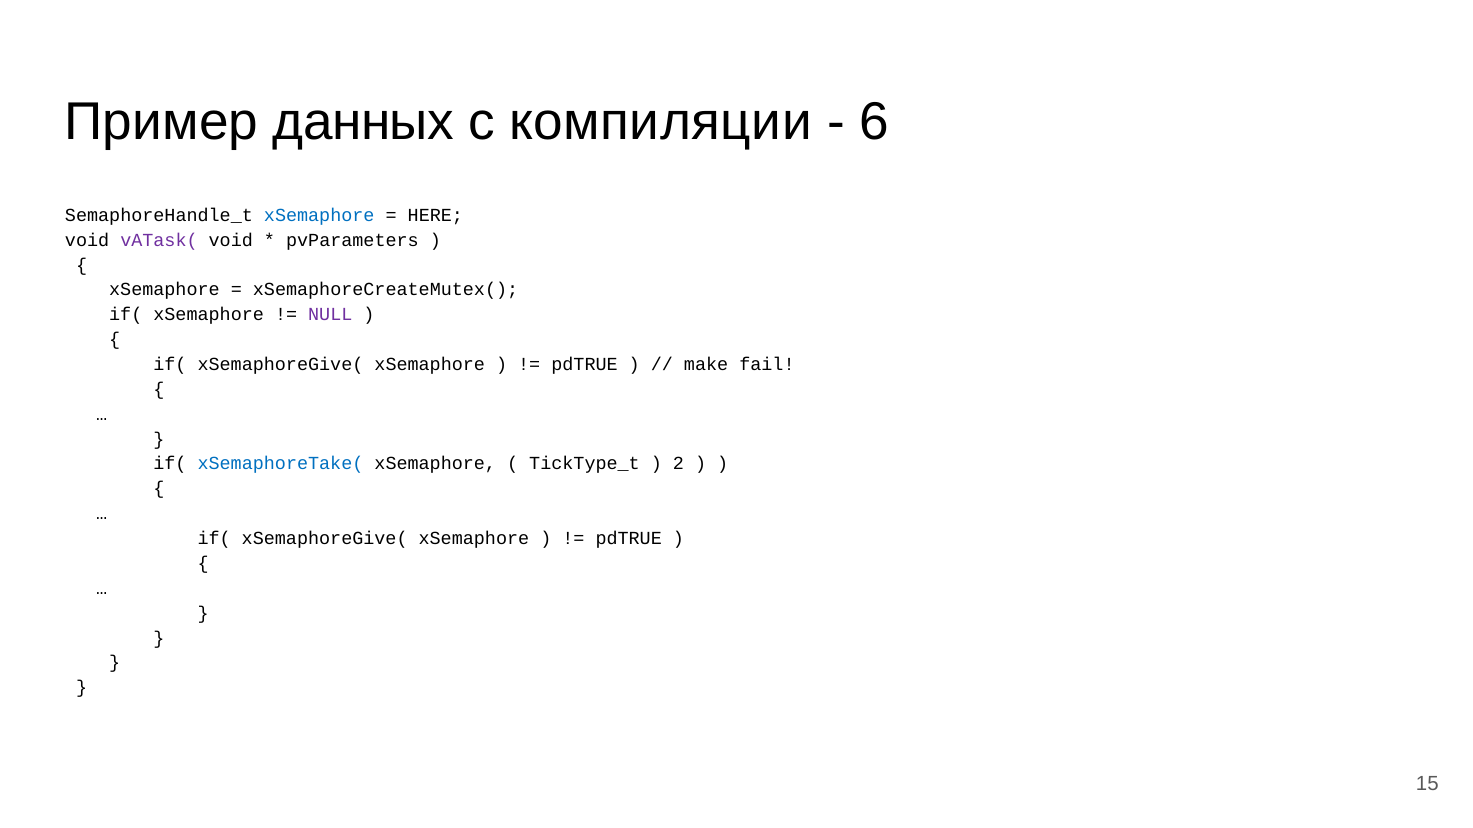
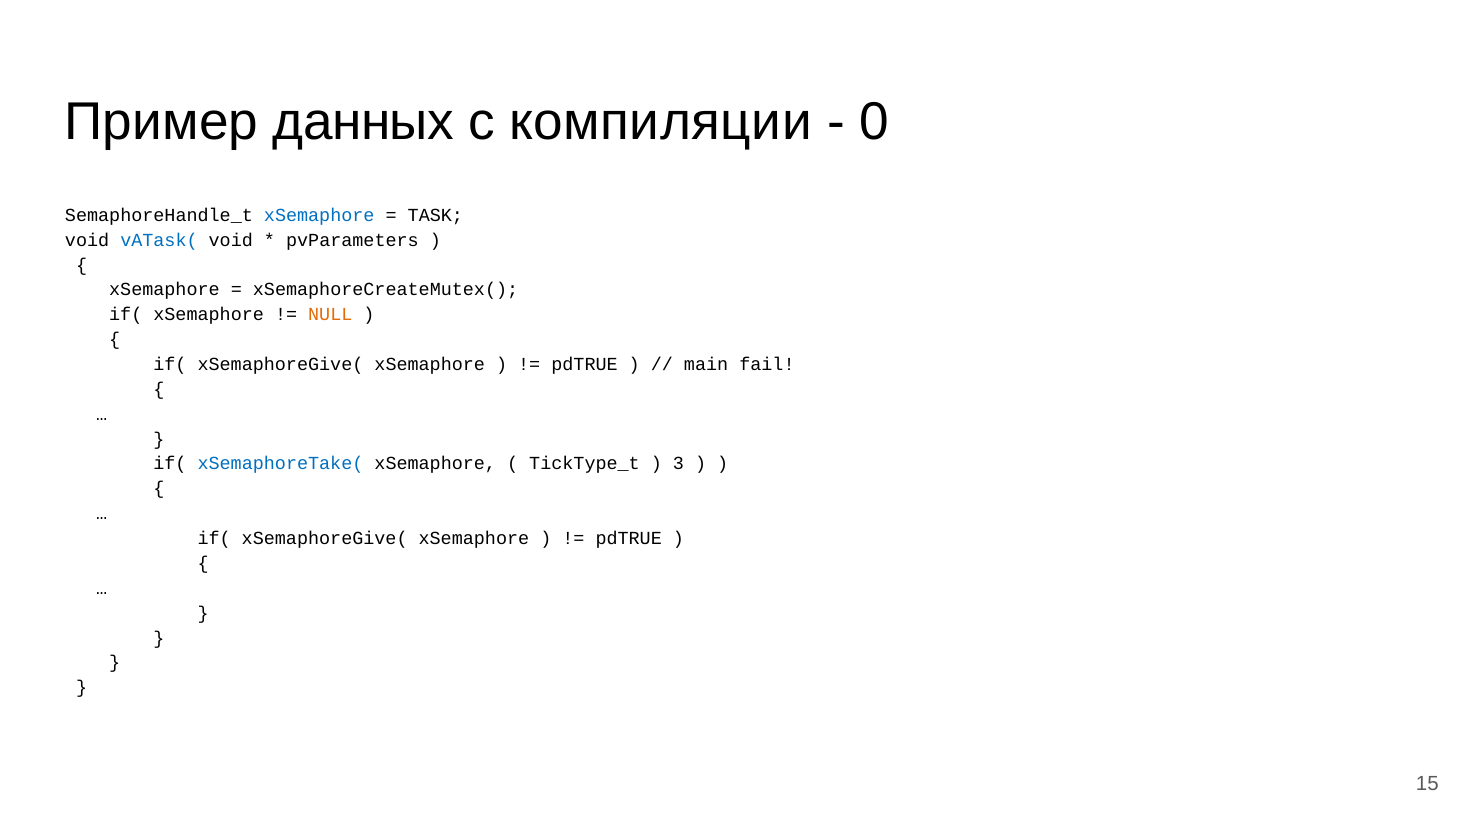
6: 6 -> 0 (875, 122)
HERE: HERE -> TASK (435, 215)
vATask( colour: purple -> blue (159, 240)
NULL colour: purple -> orange (330, 315)
make: make -> main (706, 365)
2: 2 -> 3 (678, 464)
